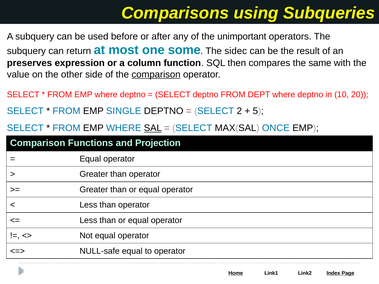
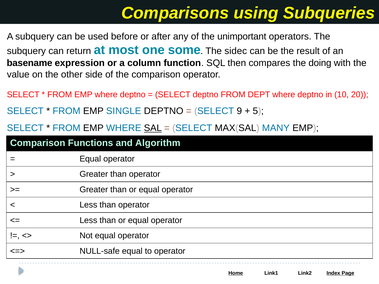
preserves: preserves -> basename (30, 63)
same: same -> doing (320, 63)
comparison underline: present -> none (156, 75)
2: 2 -> 9 (239, 111)
ONCE: ONCE -> MANY (276, 128)
Projection: Projection -> Algorithm (158, 143)
